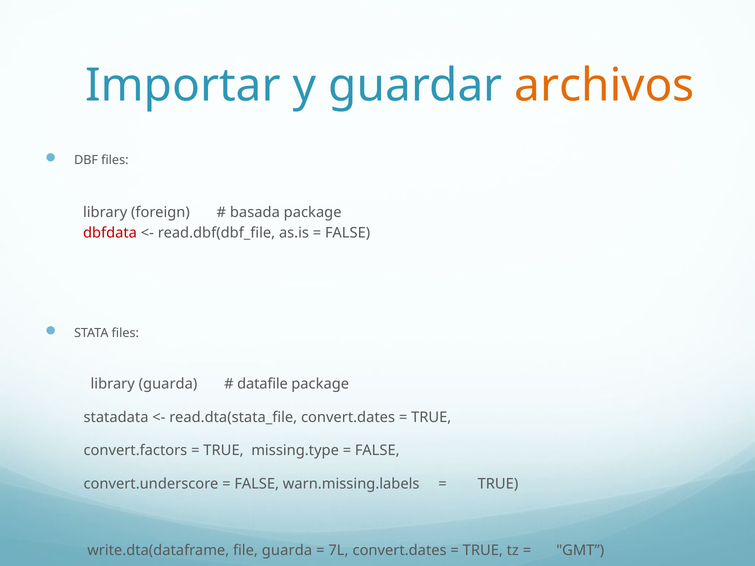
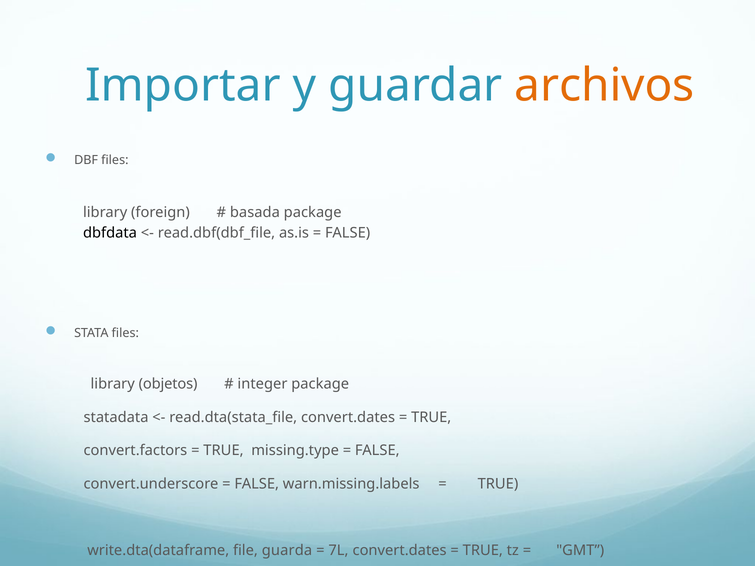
dbfdata colour: red -> black (110, 233)
library guarda: guarda -> objetos (168, 384)
datafile: datafile -> integer (262, 384)
